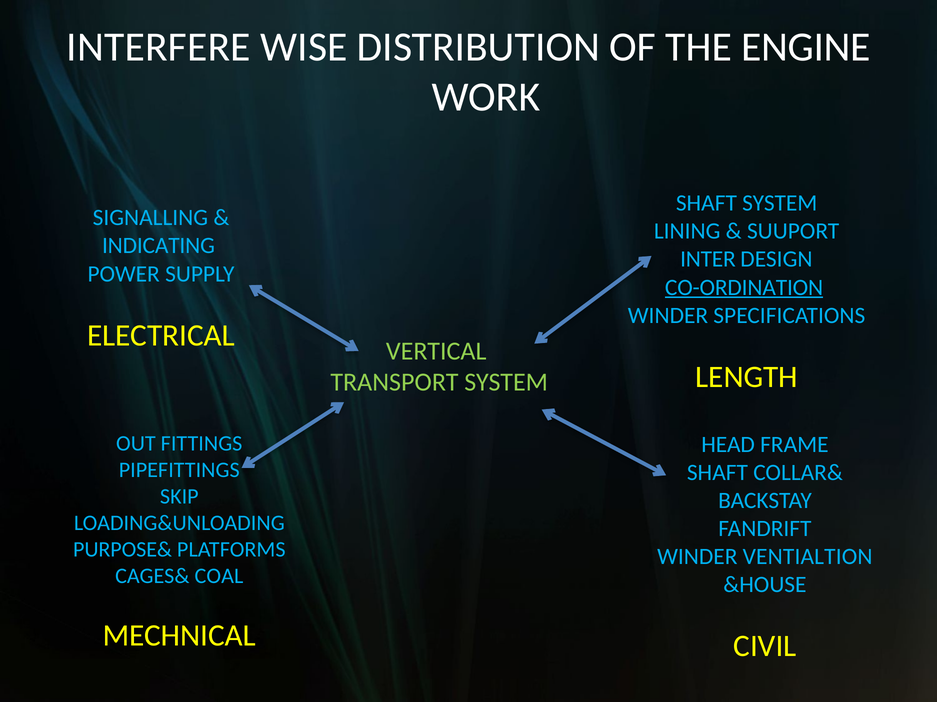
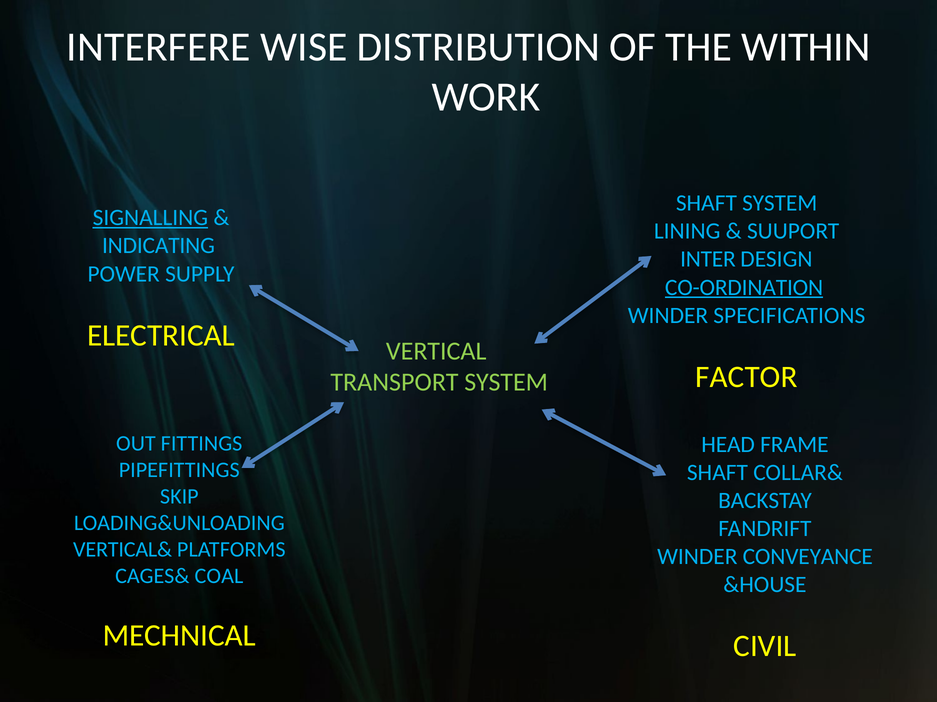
ENGINE: ENGINE -> WITHIN (806, 47)
SIGNALLING underline: none -> present (150, 218)
LENGTH: LENGTH -> FACTOR (747, 377)
PURPOSE&: PURPOSE& -> VERTICAL& (123, 550)
VENTIALTION: VENTIALTION -> CONVEYANCE (808, 557)
